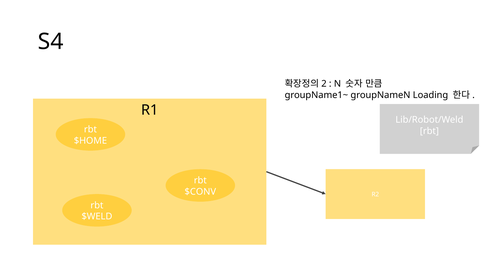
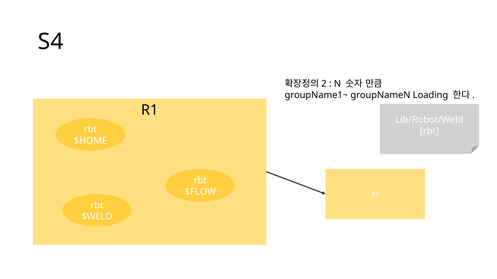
$CONV: $CONV -> $FLOW (200, 192)
